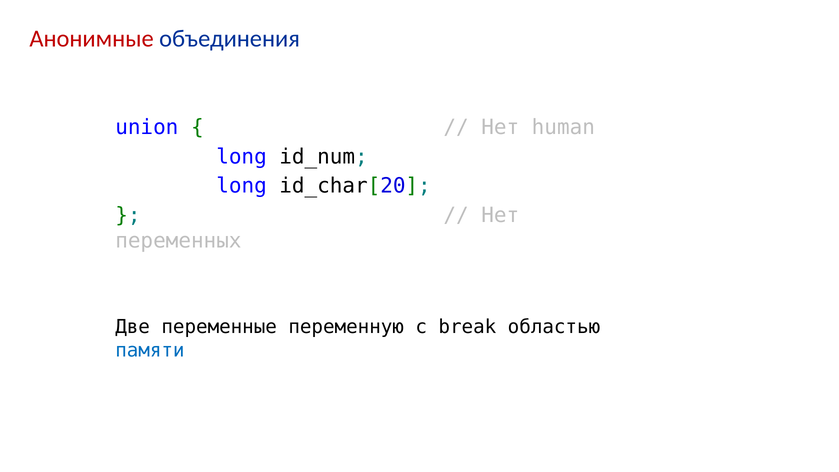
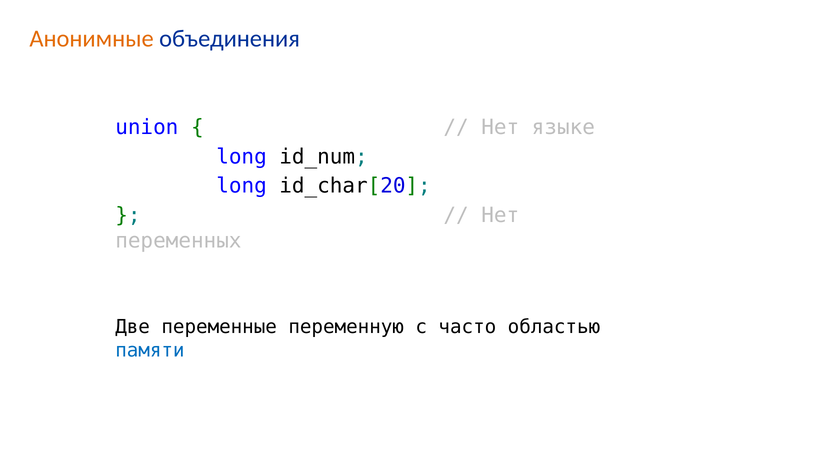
Анонимные colour: red -> orange (92, 38)
human: human -> языке (563, 127)
break: break -> часто (467, 327)
